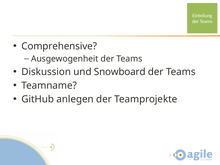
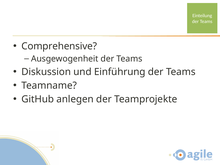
Snowboard: Snowboard -> Einführung (120, 72)
